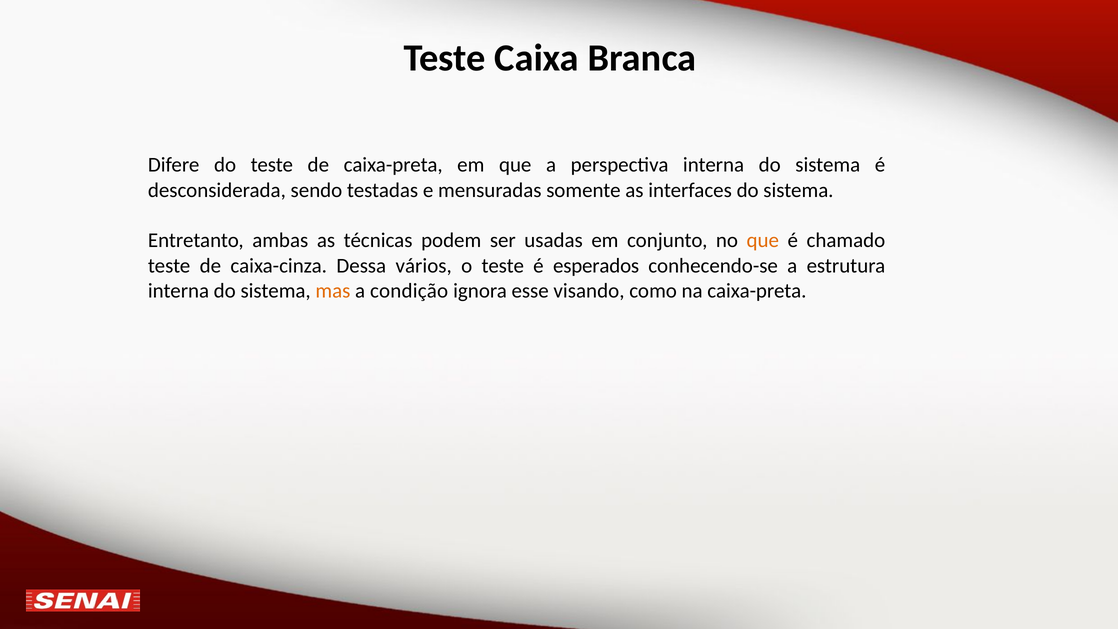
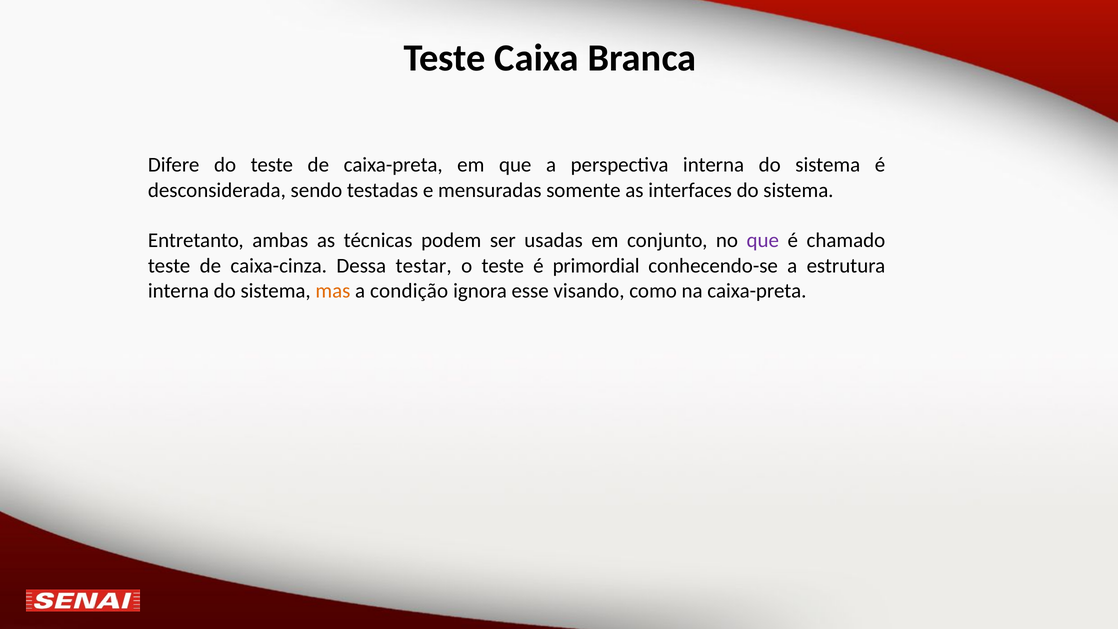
que colour: orange -> purple (763, 240)
vários: vários -> testar (424, 266)
esperados: esperados -> primordial (596, 266)
